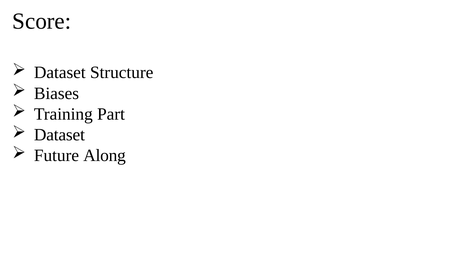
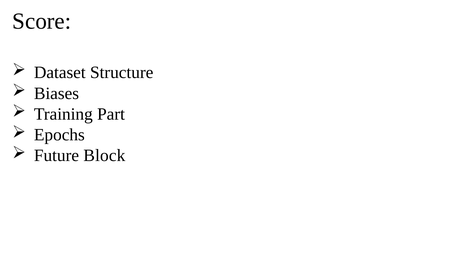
Dataset: Dataset -> Epochs (59, 135)
Along: Along -> Block (104, 156)
